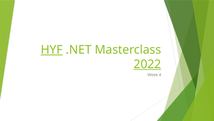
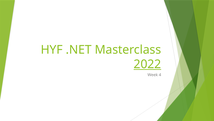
HYF underline: present -> none (52, 49)
